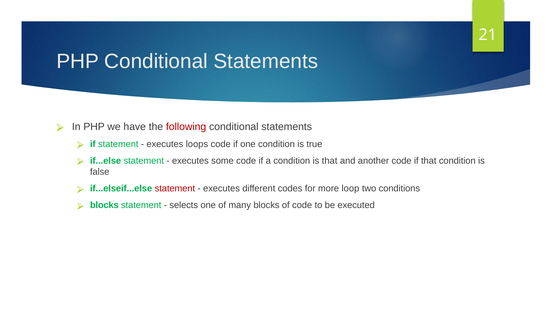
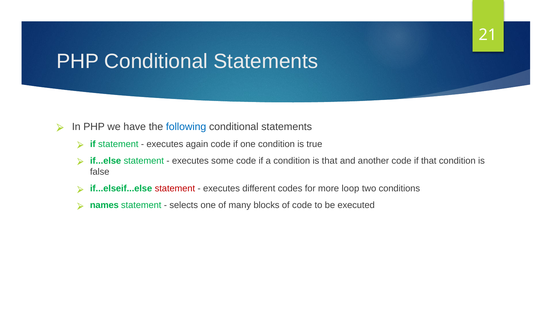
following colour: red -> blue (186, 127)
loops: loops -> again (197, 144)
blocks: blocks -> names (104, 206)
